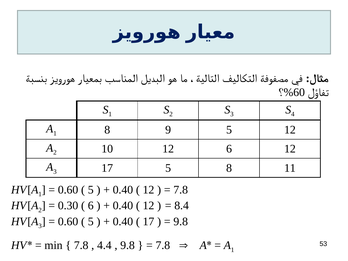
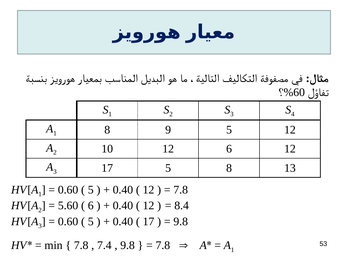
11: 11 -> 13 (290, 168)
0.30: 0.30 -> 5.60 (68, 206)
4.4: 4.4 -> 7.4 (104, 245)
